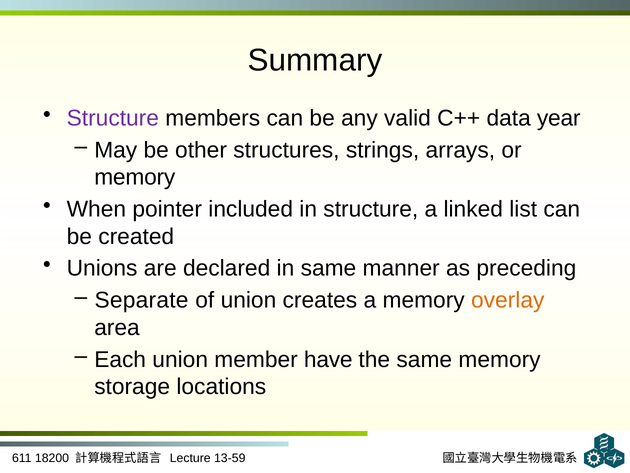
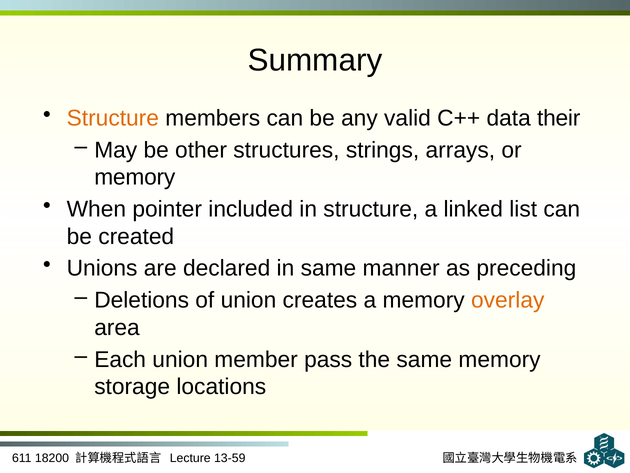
Structure colour: purple -> orange (113, 118)
year: year -> their (559, 118)
Separate: Separate -> Deletions (142, 300)
have: have -> pass (328, 359)
